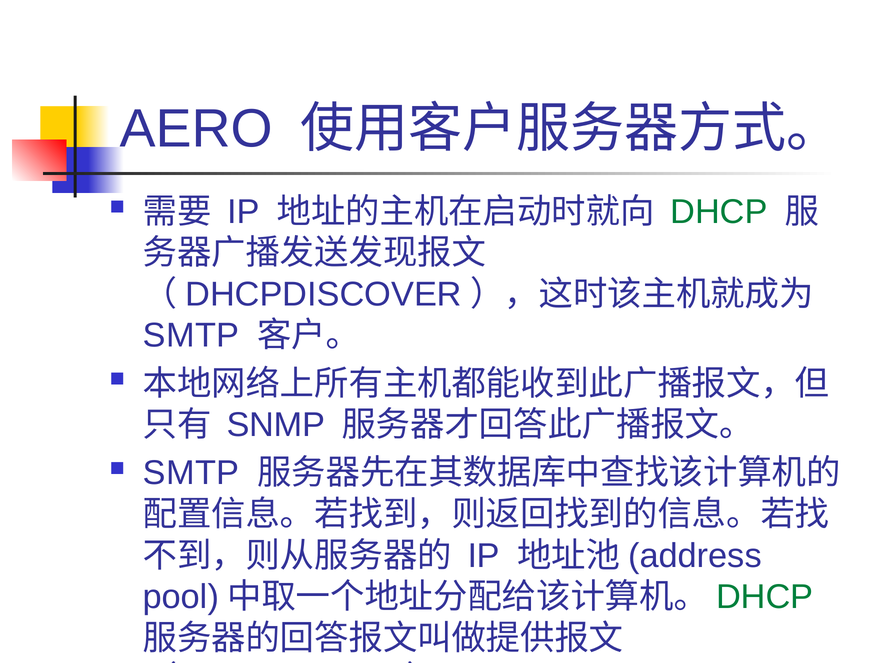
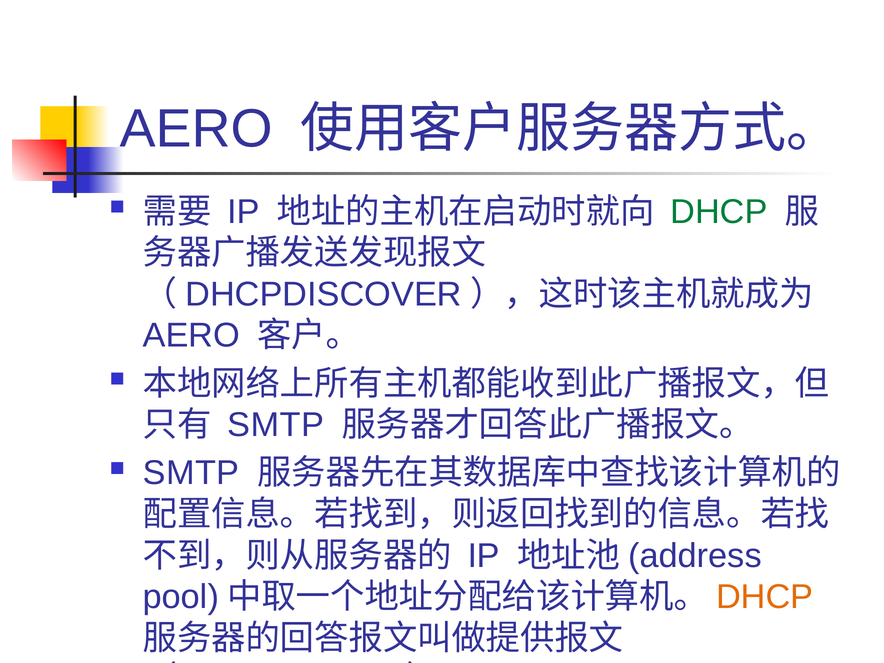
SMTP: SMTP -> AERO (191, 336)
SNMP: SNMP -> SMTP (276, 425)
DHCP colour: green -> orange (765, 597)
